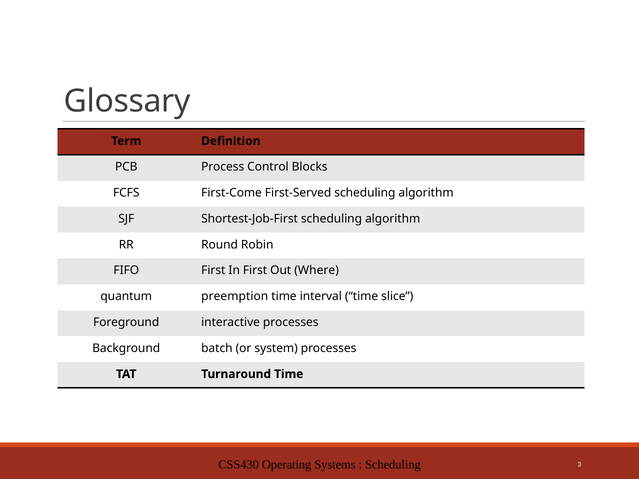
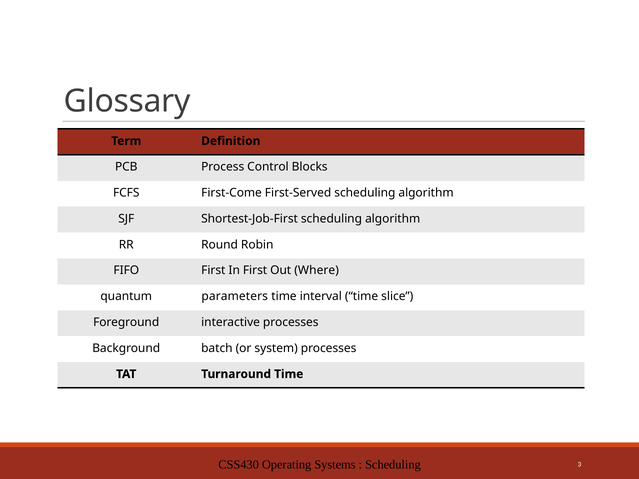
preemption: preemption -> parameters (235, 297)
